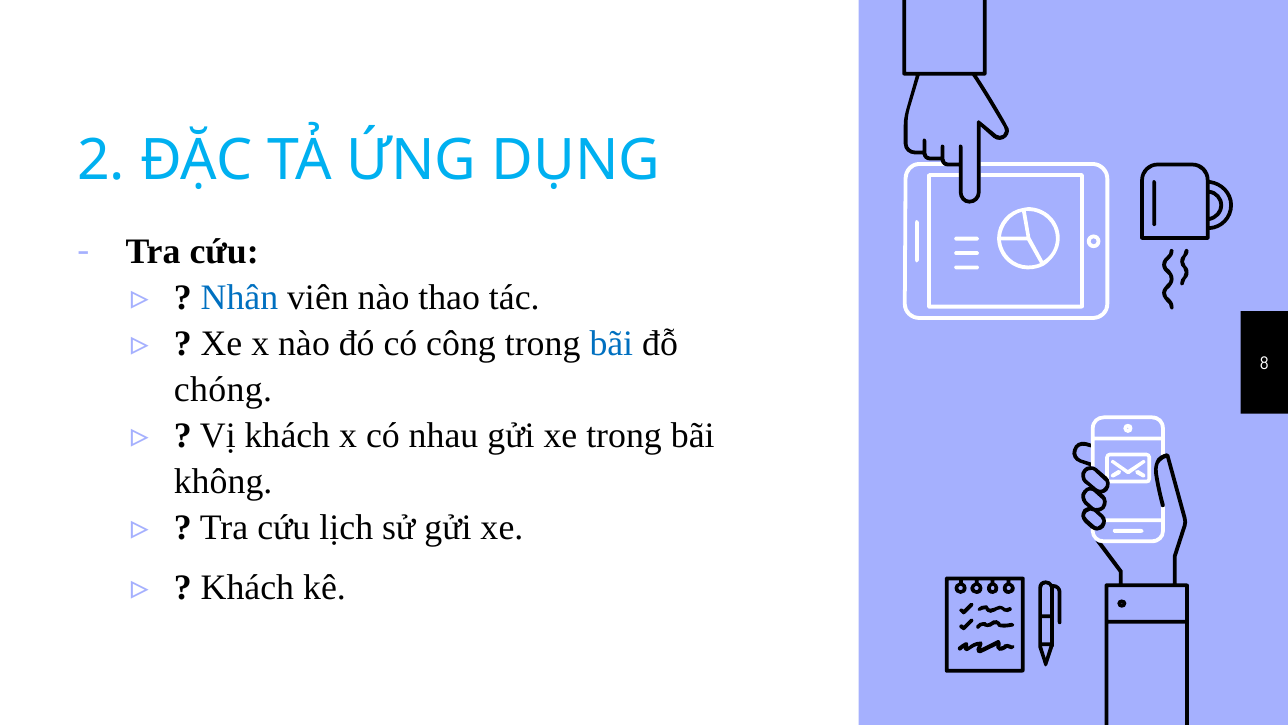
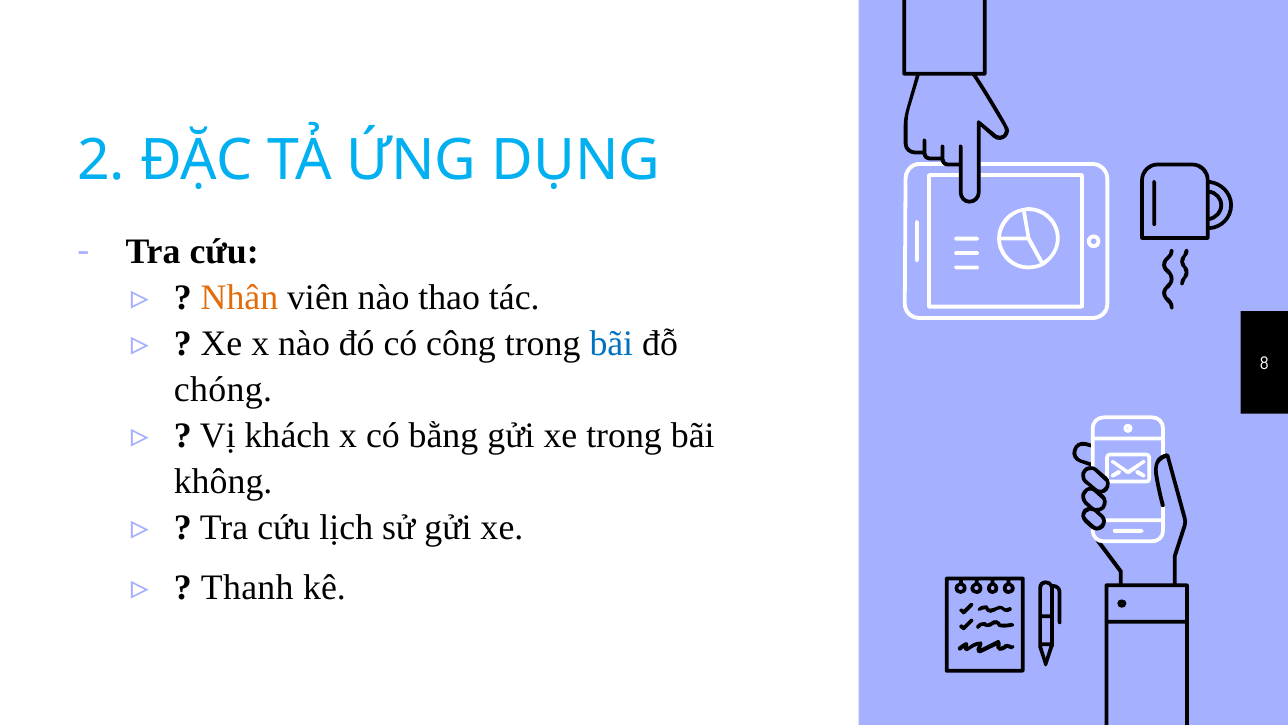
Nhân colour: blue -> orange (239, 297)
nhau: nhau -> bằng (443, 435)
Khách: Khách -> Thanh (247, 587)
